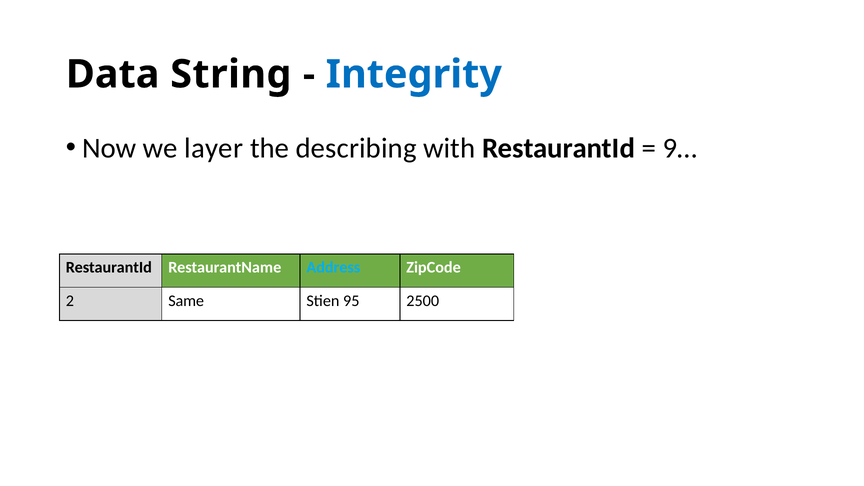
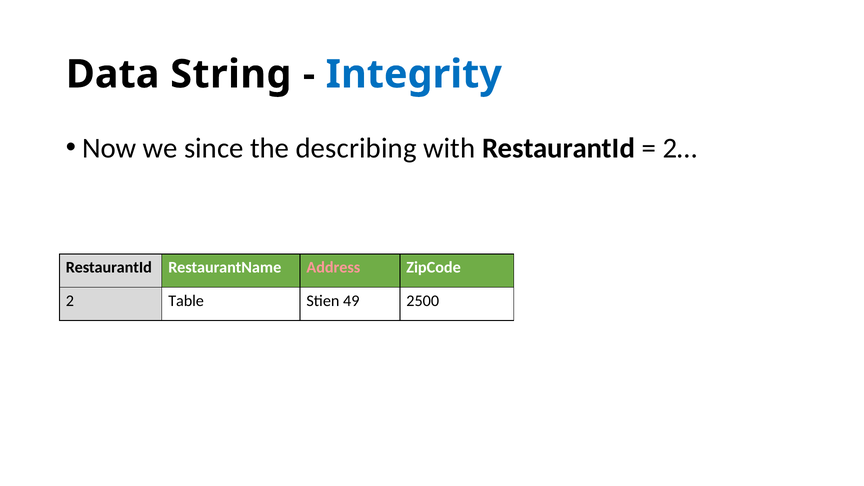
layer: layer -> since (214, 148)
9…: 9… -> 2… (680, 148)
Address colour: light blue -> pink (333, 267)
Same: Same -> Table (186, 301)
95: 95 -> 49 (351, 301)
